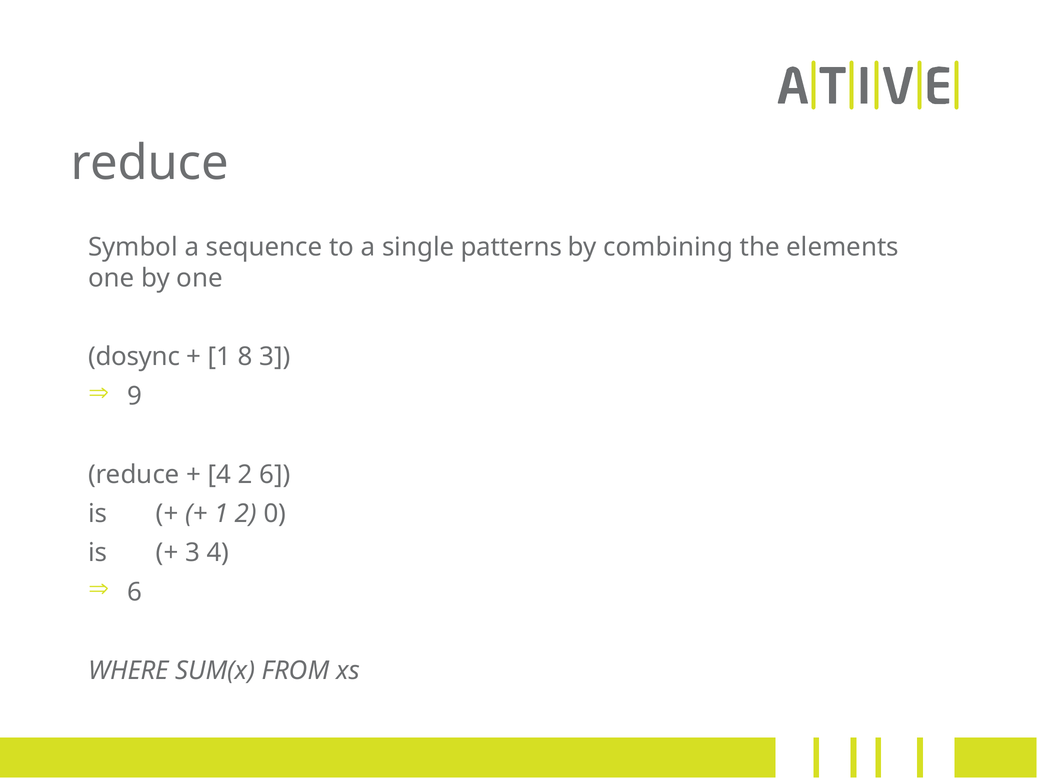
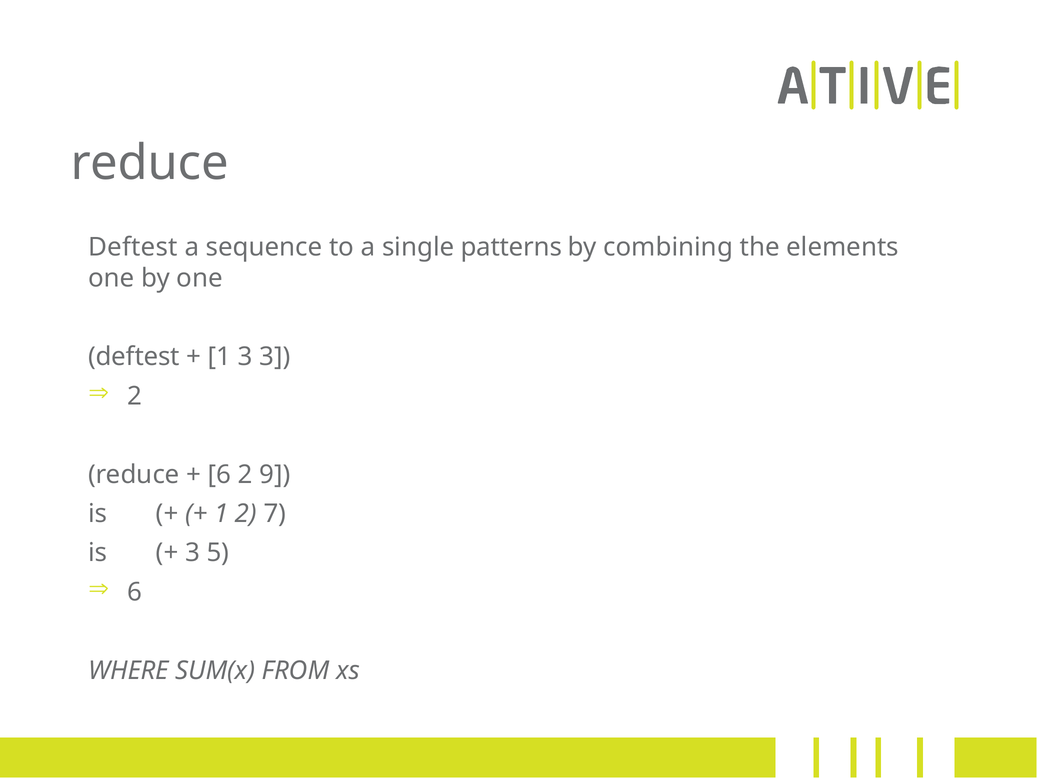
Symbol: Symbol -> Deftest (133, 247)
dosync: dosync -> deftest (134, 357)
1 8: 8 -> 3 (245, 357)
9: 9 -> 2 (134, 396)
4: 4 -> 6 (220, 474)
2 6: 6 -> 9 (275, 474)
0: 0 -> 7 (275, 513)
3 4: 4 -> 5 (218, 553)
